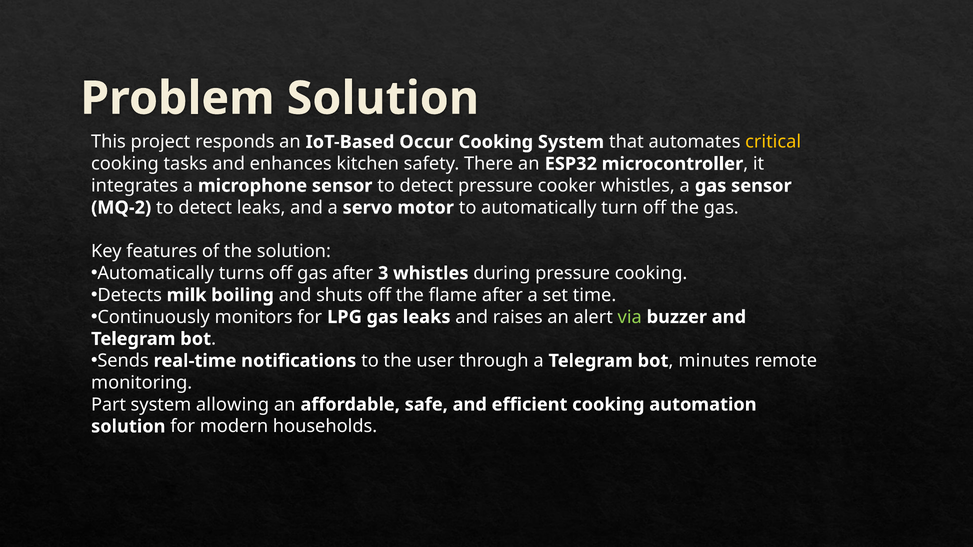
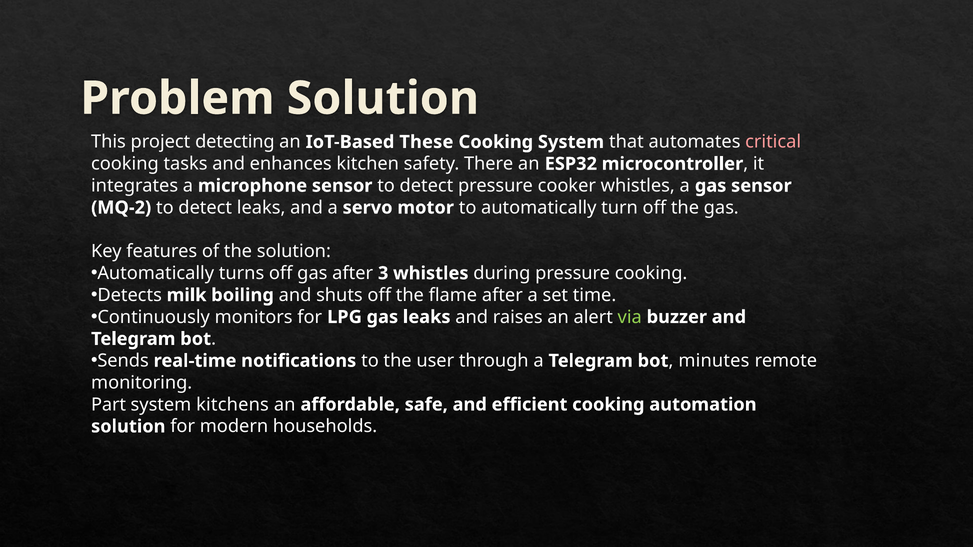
responds: responds -> detecting (235, 142)
Occur: Occur -> These (426, 142)
critical colour: yellow -> pink (773, 142)
allowing: allowing -> kitchens (233, 405)
